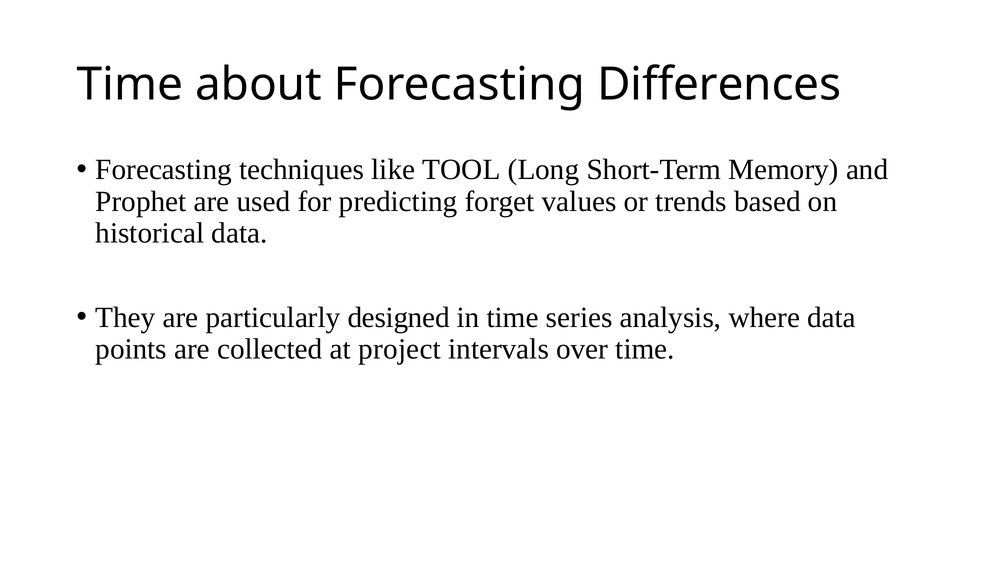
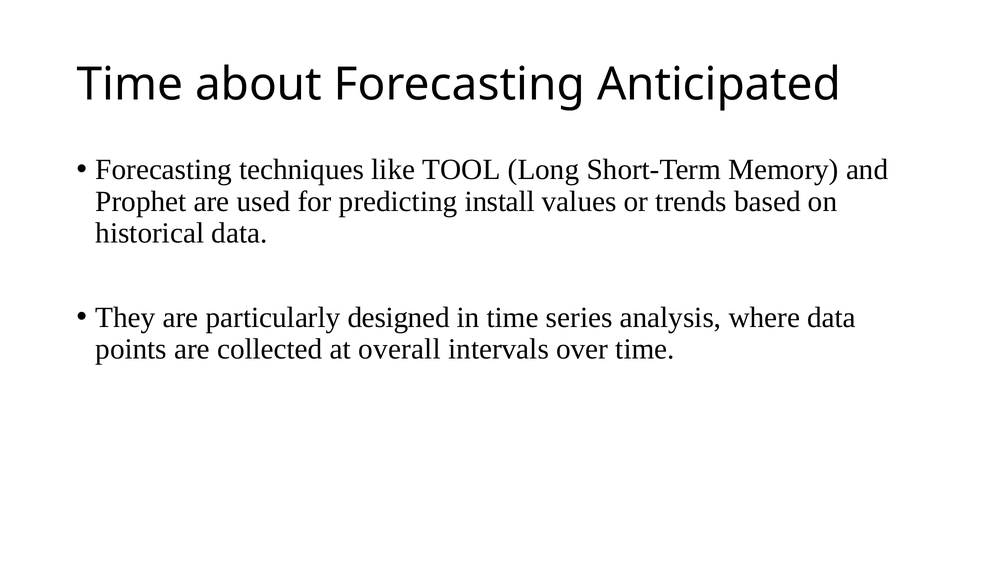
Differences: Differences -> Anticipated (719, 84)
forget: forget -> install (500, 202)
project: project -> overall (400, 349)
